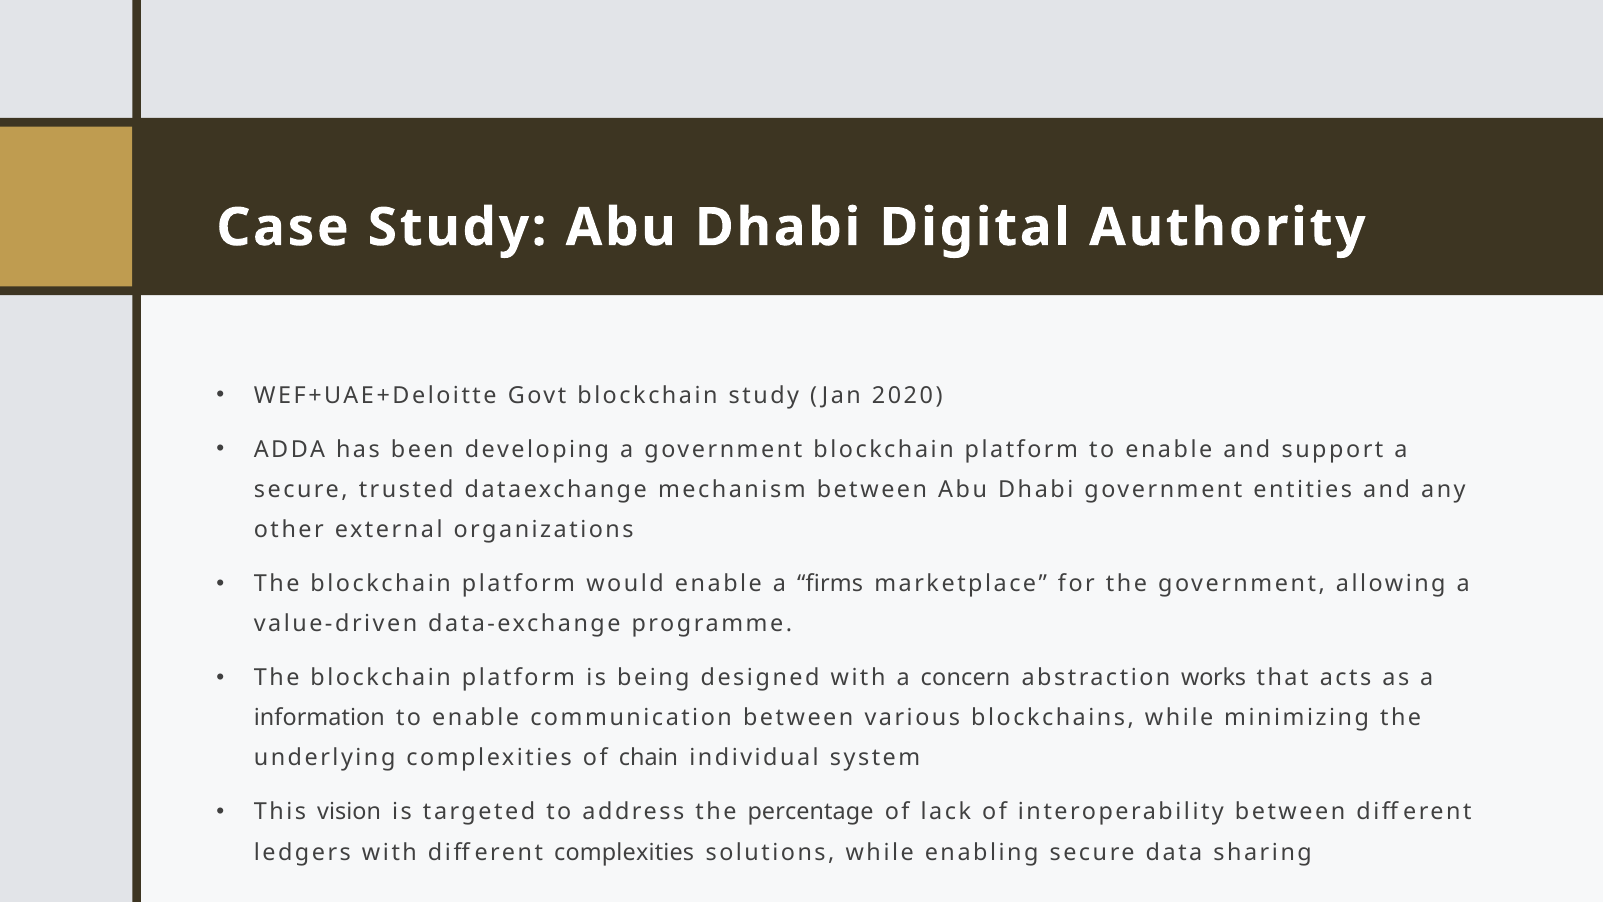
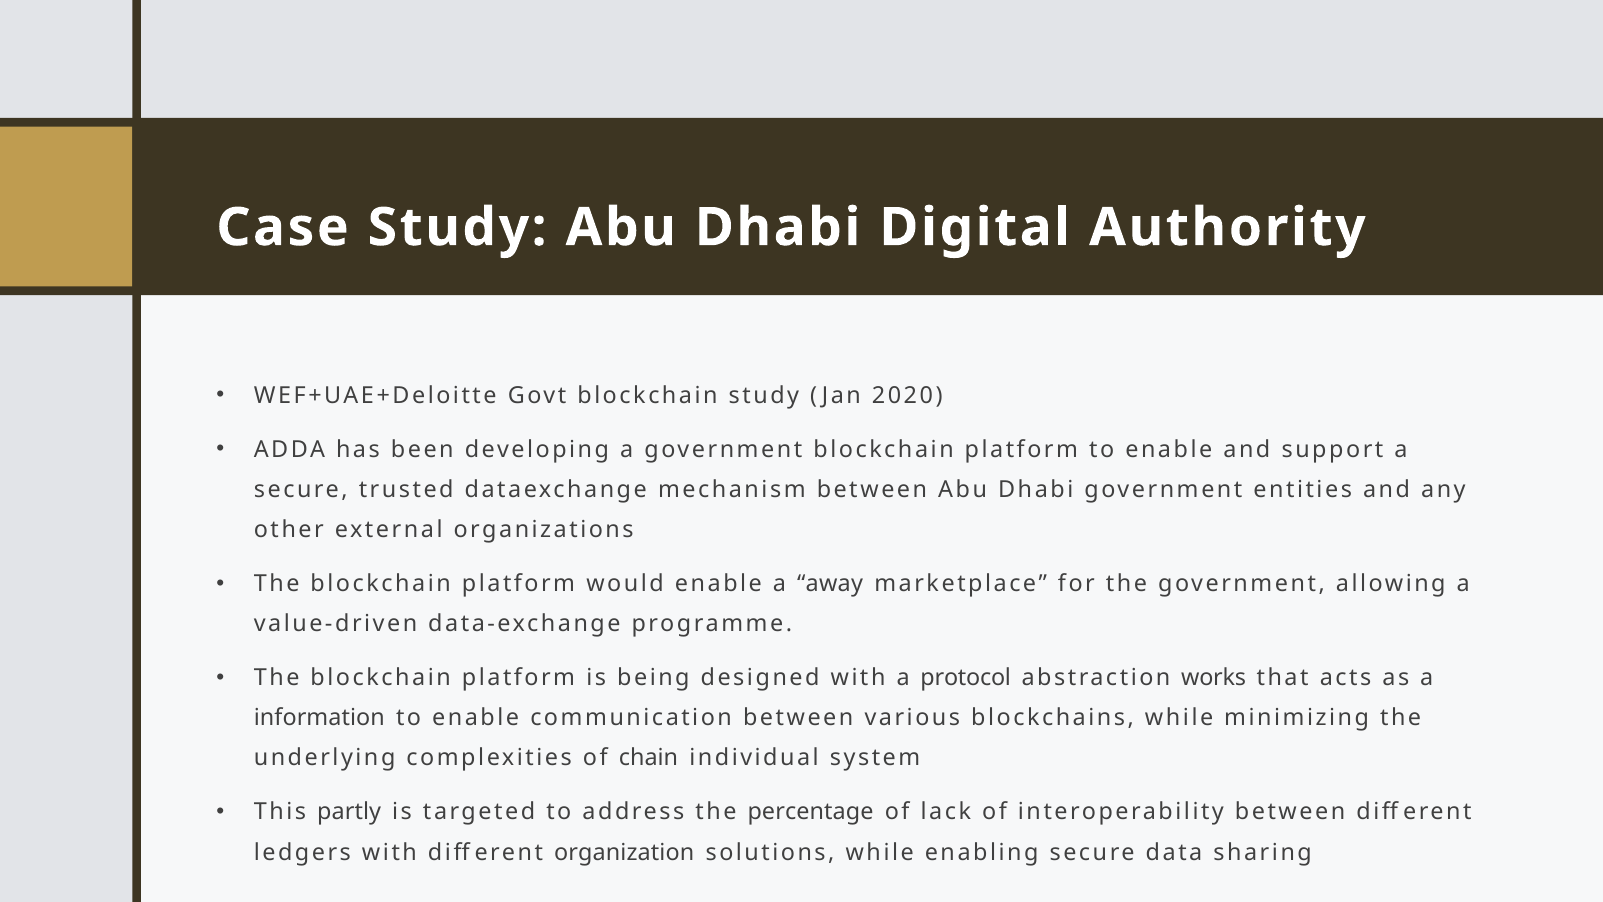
firms: firms -> away (830, 584)
concern: concern -> protocol (966, 678)
vision: vision -> partly (349, 812)
different complexities: complexities -> organization (624, 852)
